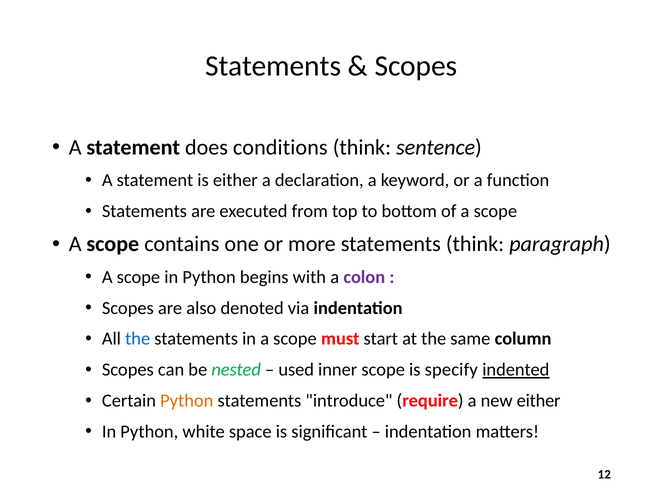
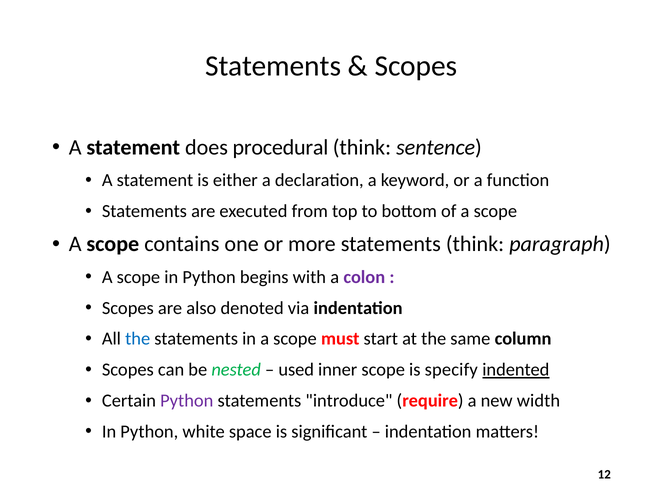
conditions: conditions -> procedural (280, 147)
Python colour: orange -> purple (187, 401)
new either: either -> width (538, 401)
